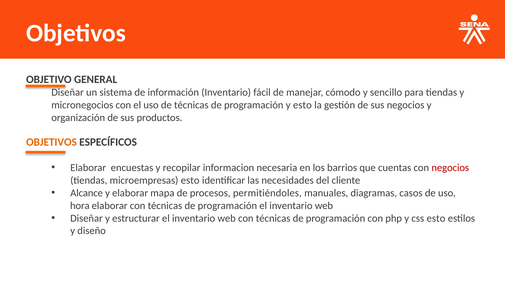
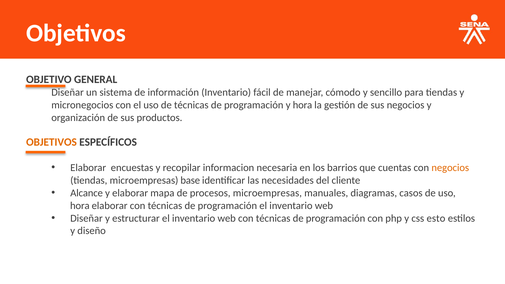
y esto: esto -> hora (302, 105)
negocios colour: red -> orange (450, 168)
microempresas esto: esto -> base (190, 180)
procesos permitiéndoles: permitiéndoles -> microempresas (267, 193)
